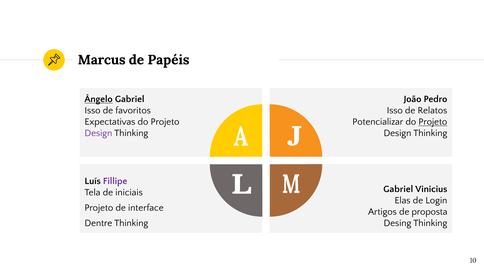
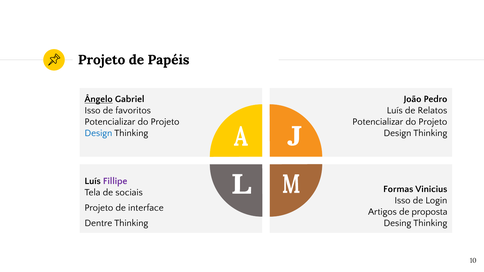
Marcus: Marcus -> Projeto (102, 60)
Isso: Isso -> Luís (395, 111)
Expectativas: Expectativas -> Potencializar (110, 122)
Projeto underline: present -> none (433, 122)
Design colour: purple -> blue (98, 133)
Gabriel: Gabriel -> Formas (398, 189)
iniciais: iniciais -> sociais (129, 193)
Elas: Elas -> Isso (403, 201)
